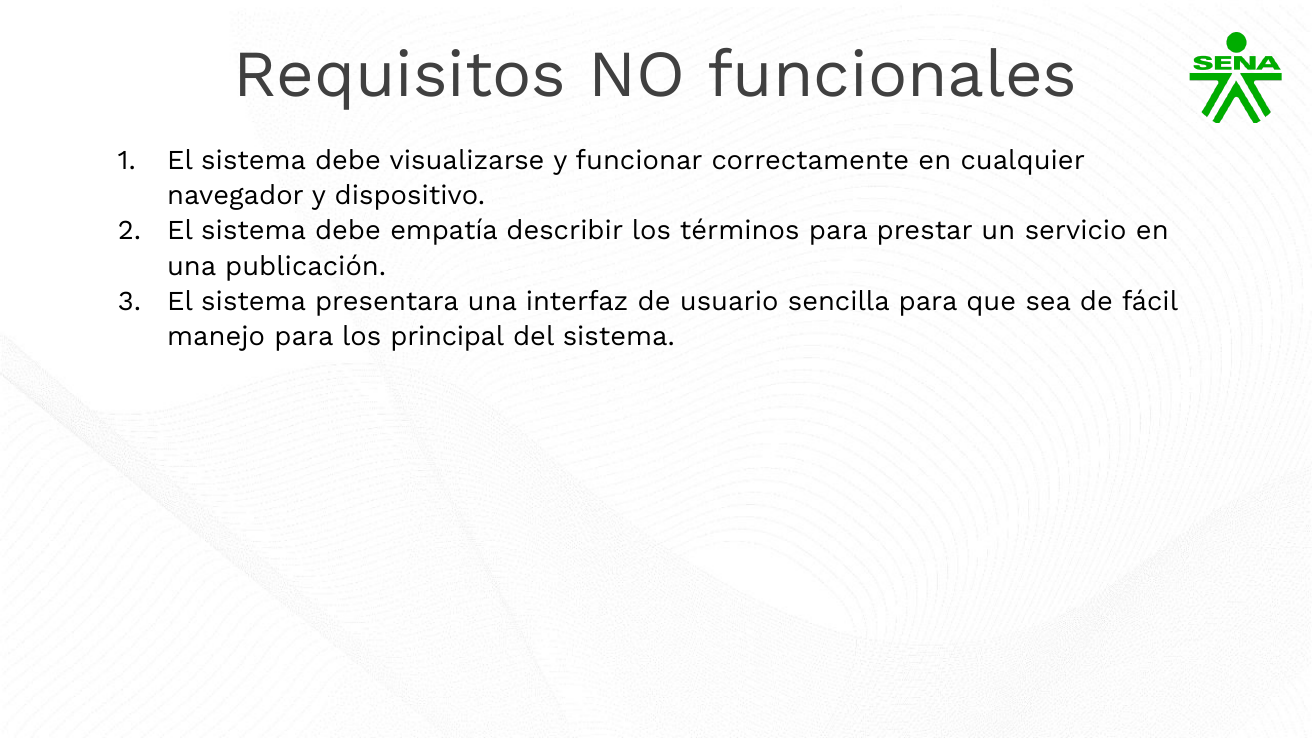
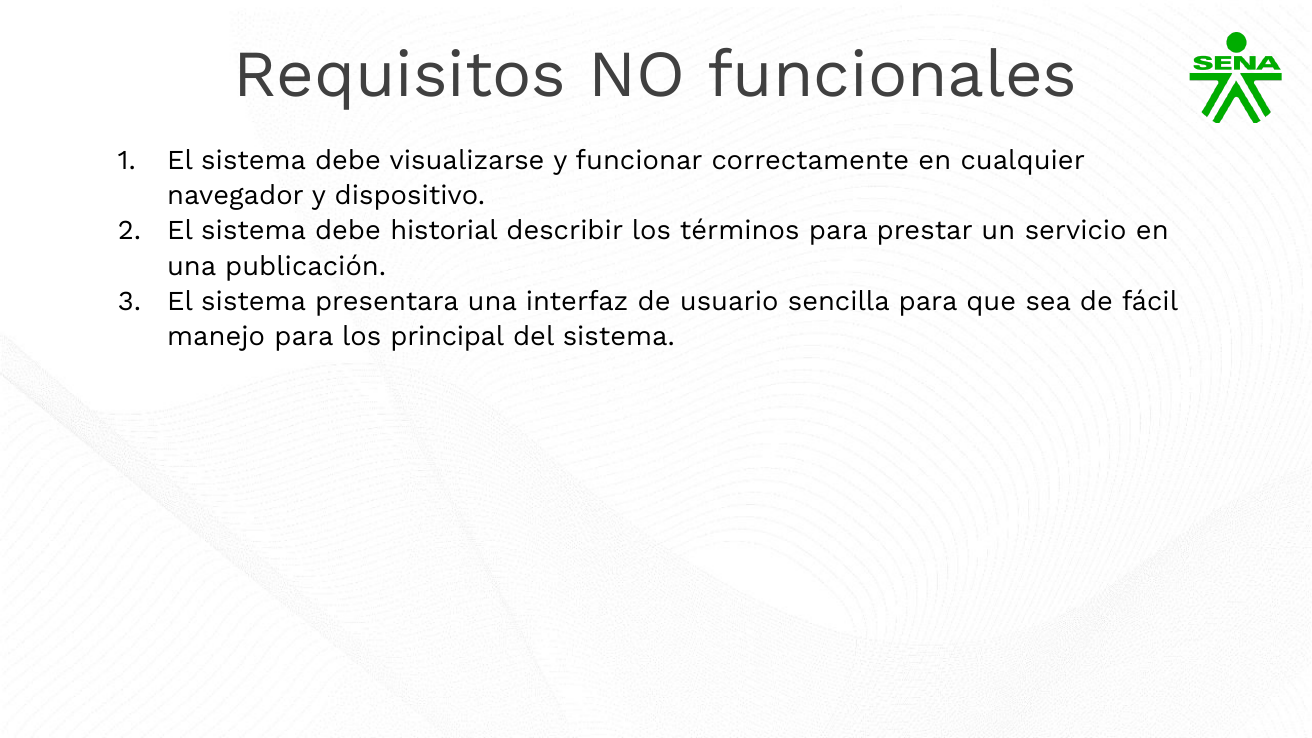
empatía: empatía -> historial (444, 231)
